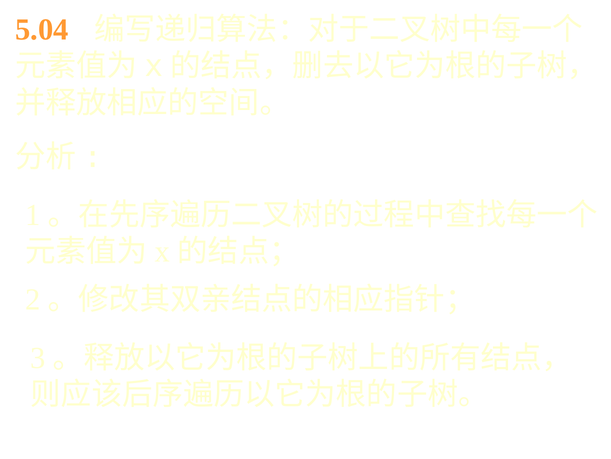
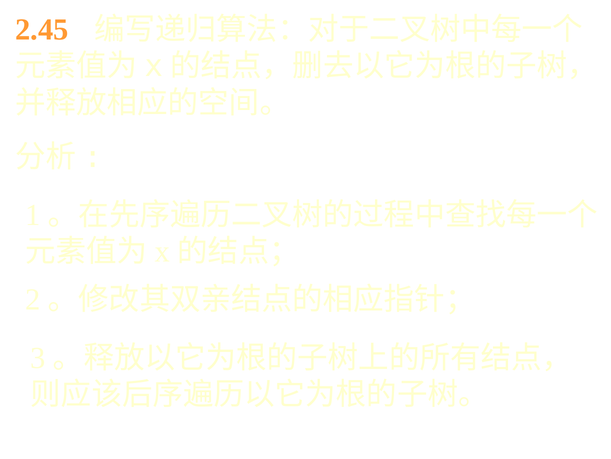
5.04: 5.04 -> 2.45 (42, 30)
